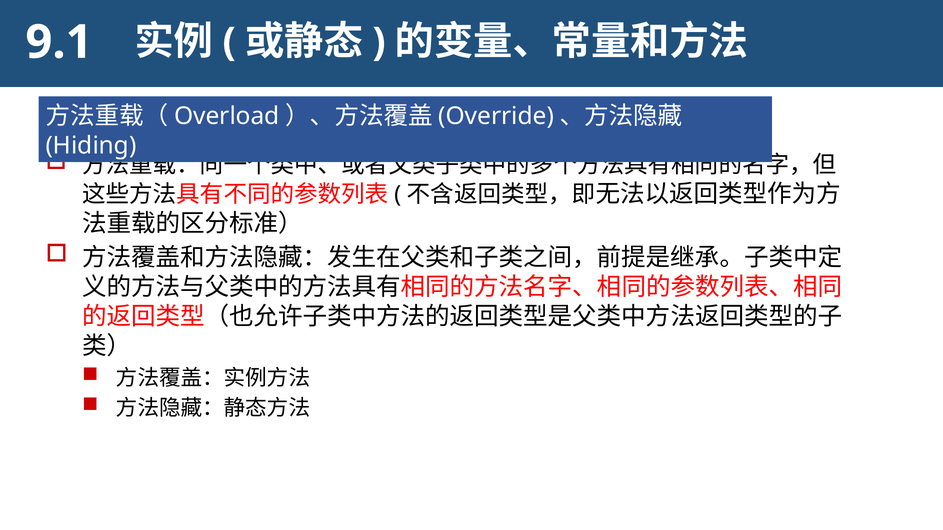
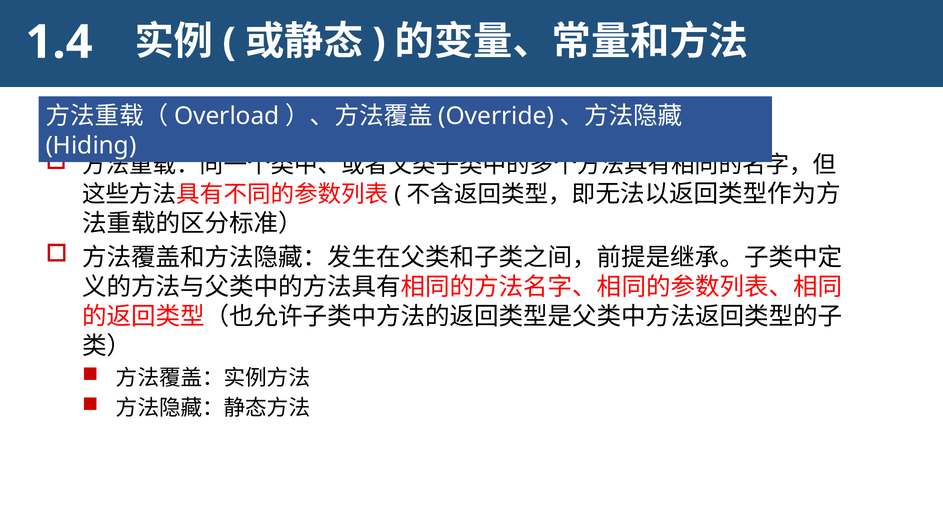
9.1: 9.1 -> 1.4 (59, 42)
